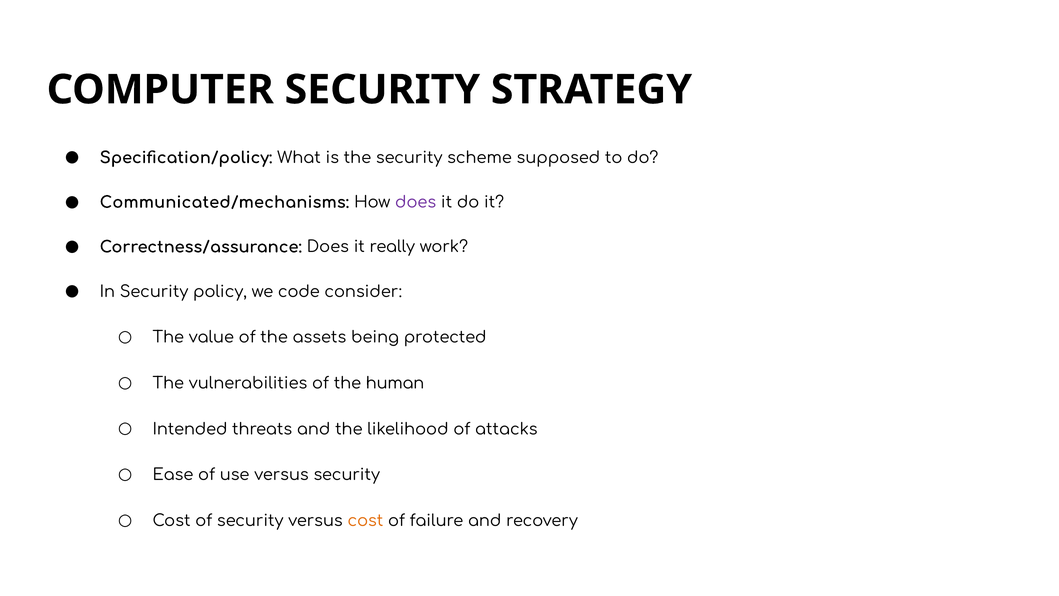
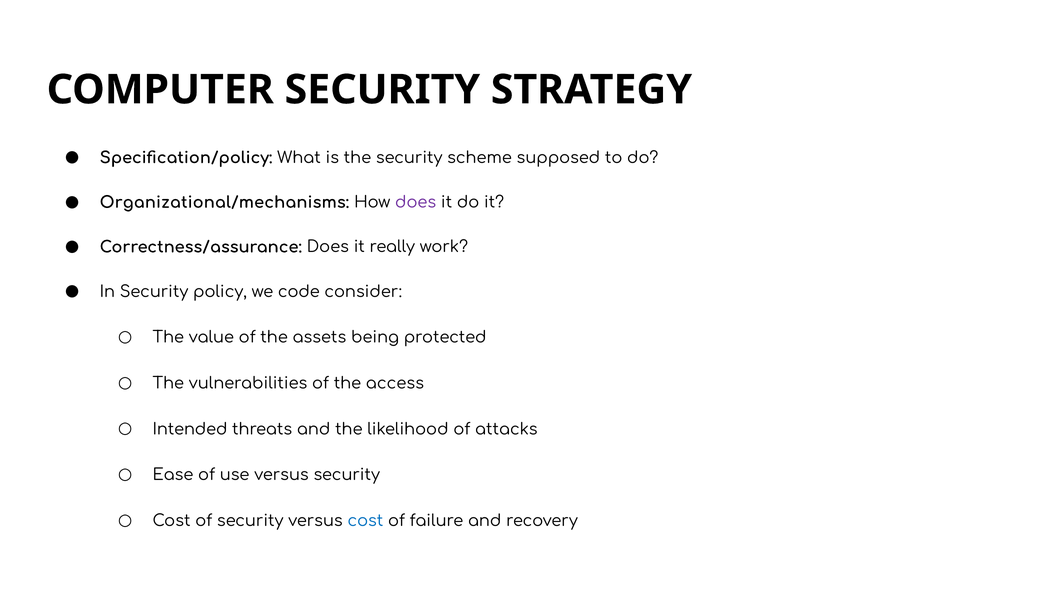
Communicated/mechanisms: Communicated/mechanisms -> Organizational/mechanisms (224, 202)
human: human -> access (395, 383)
cost colour: orange -> blue (365, 521)
